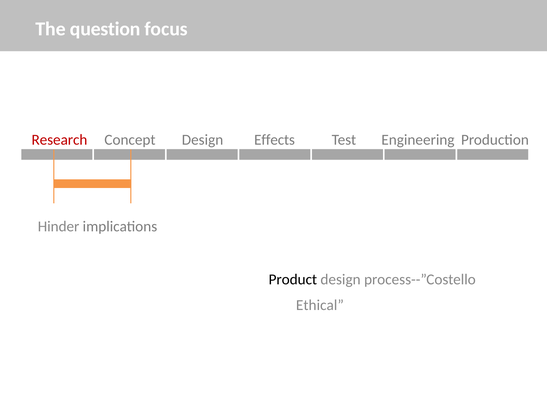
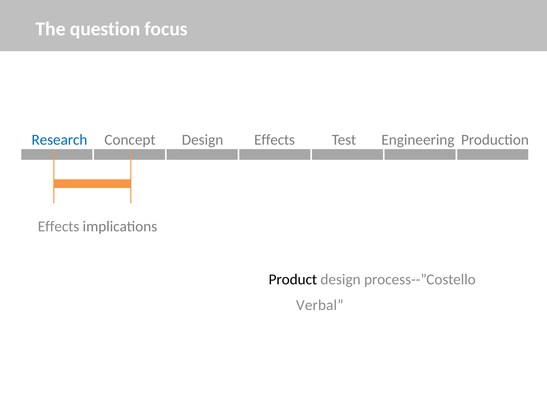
Research colour: red -> blue (59, 140)
Hinder: Hinder -> Effects (59, 227)
Ethical: Ethical -> Verbal (320, 305)
